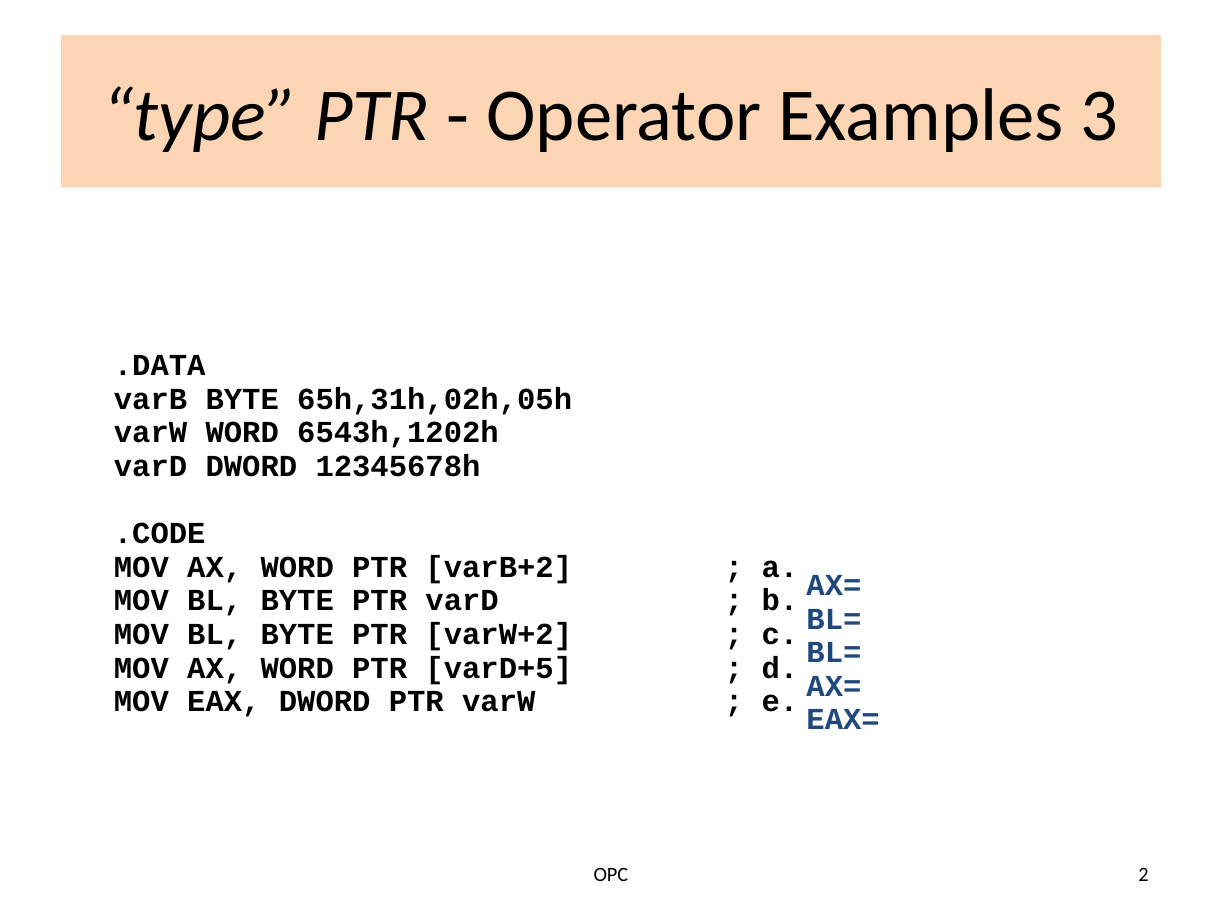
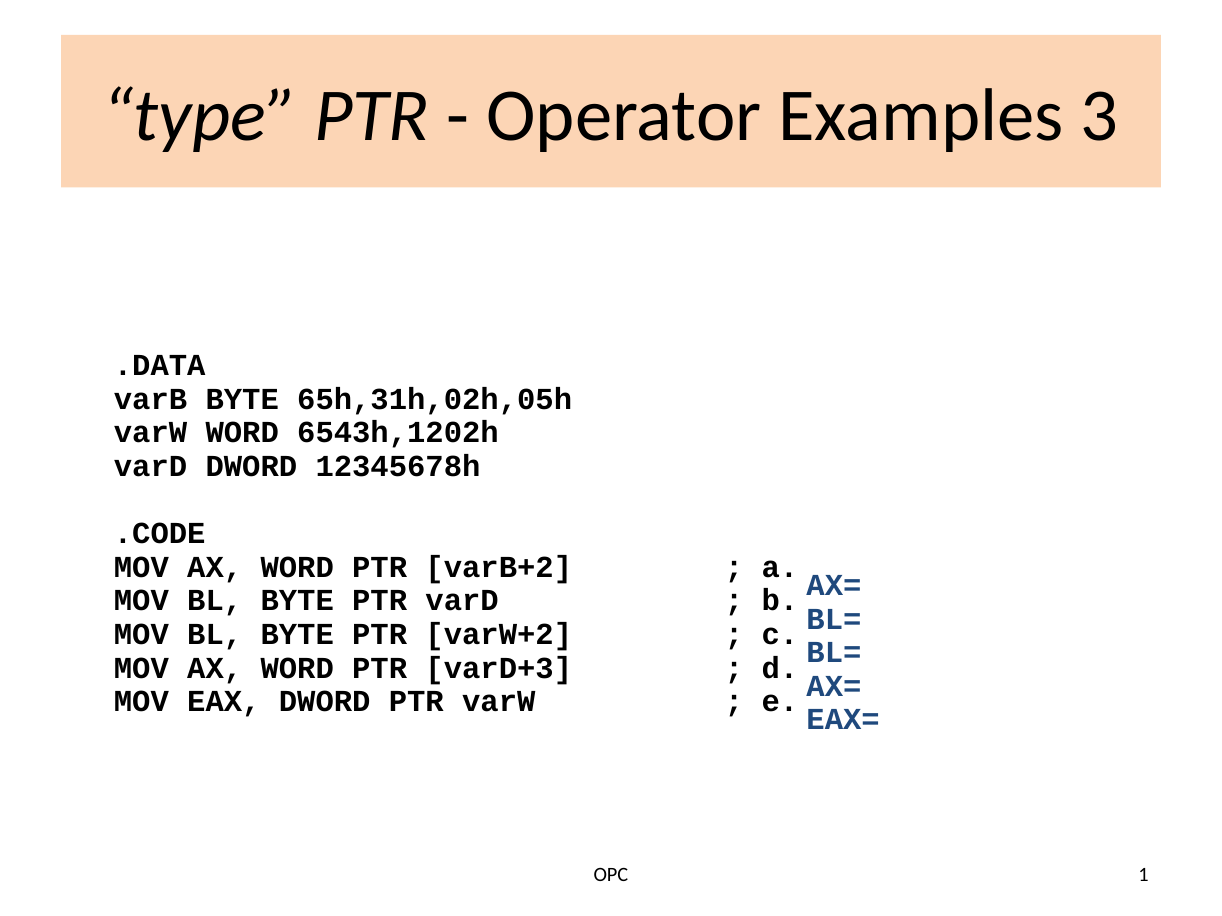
varD+5: varD+5 -> varD+3 (499, 668)
2: 2 -> 1 (1144, 875)
